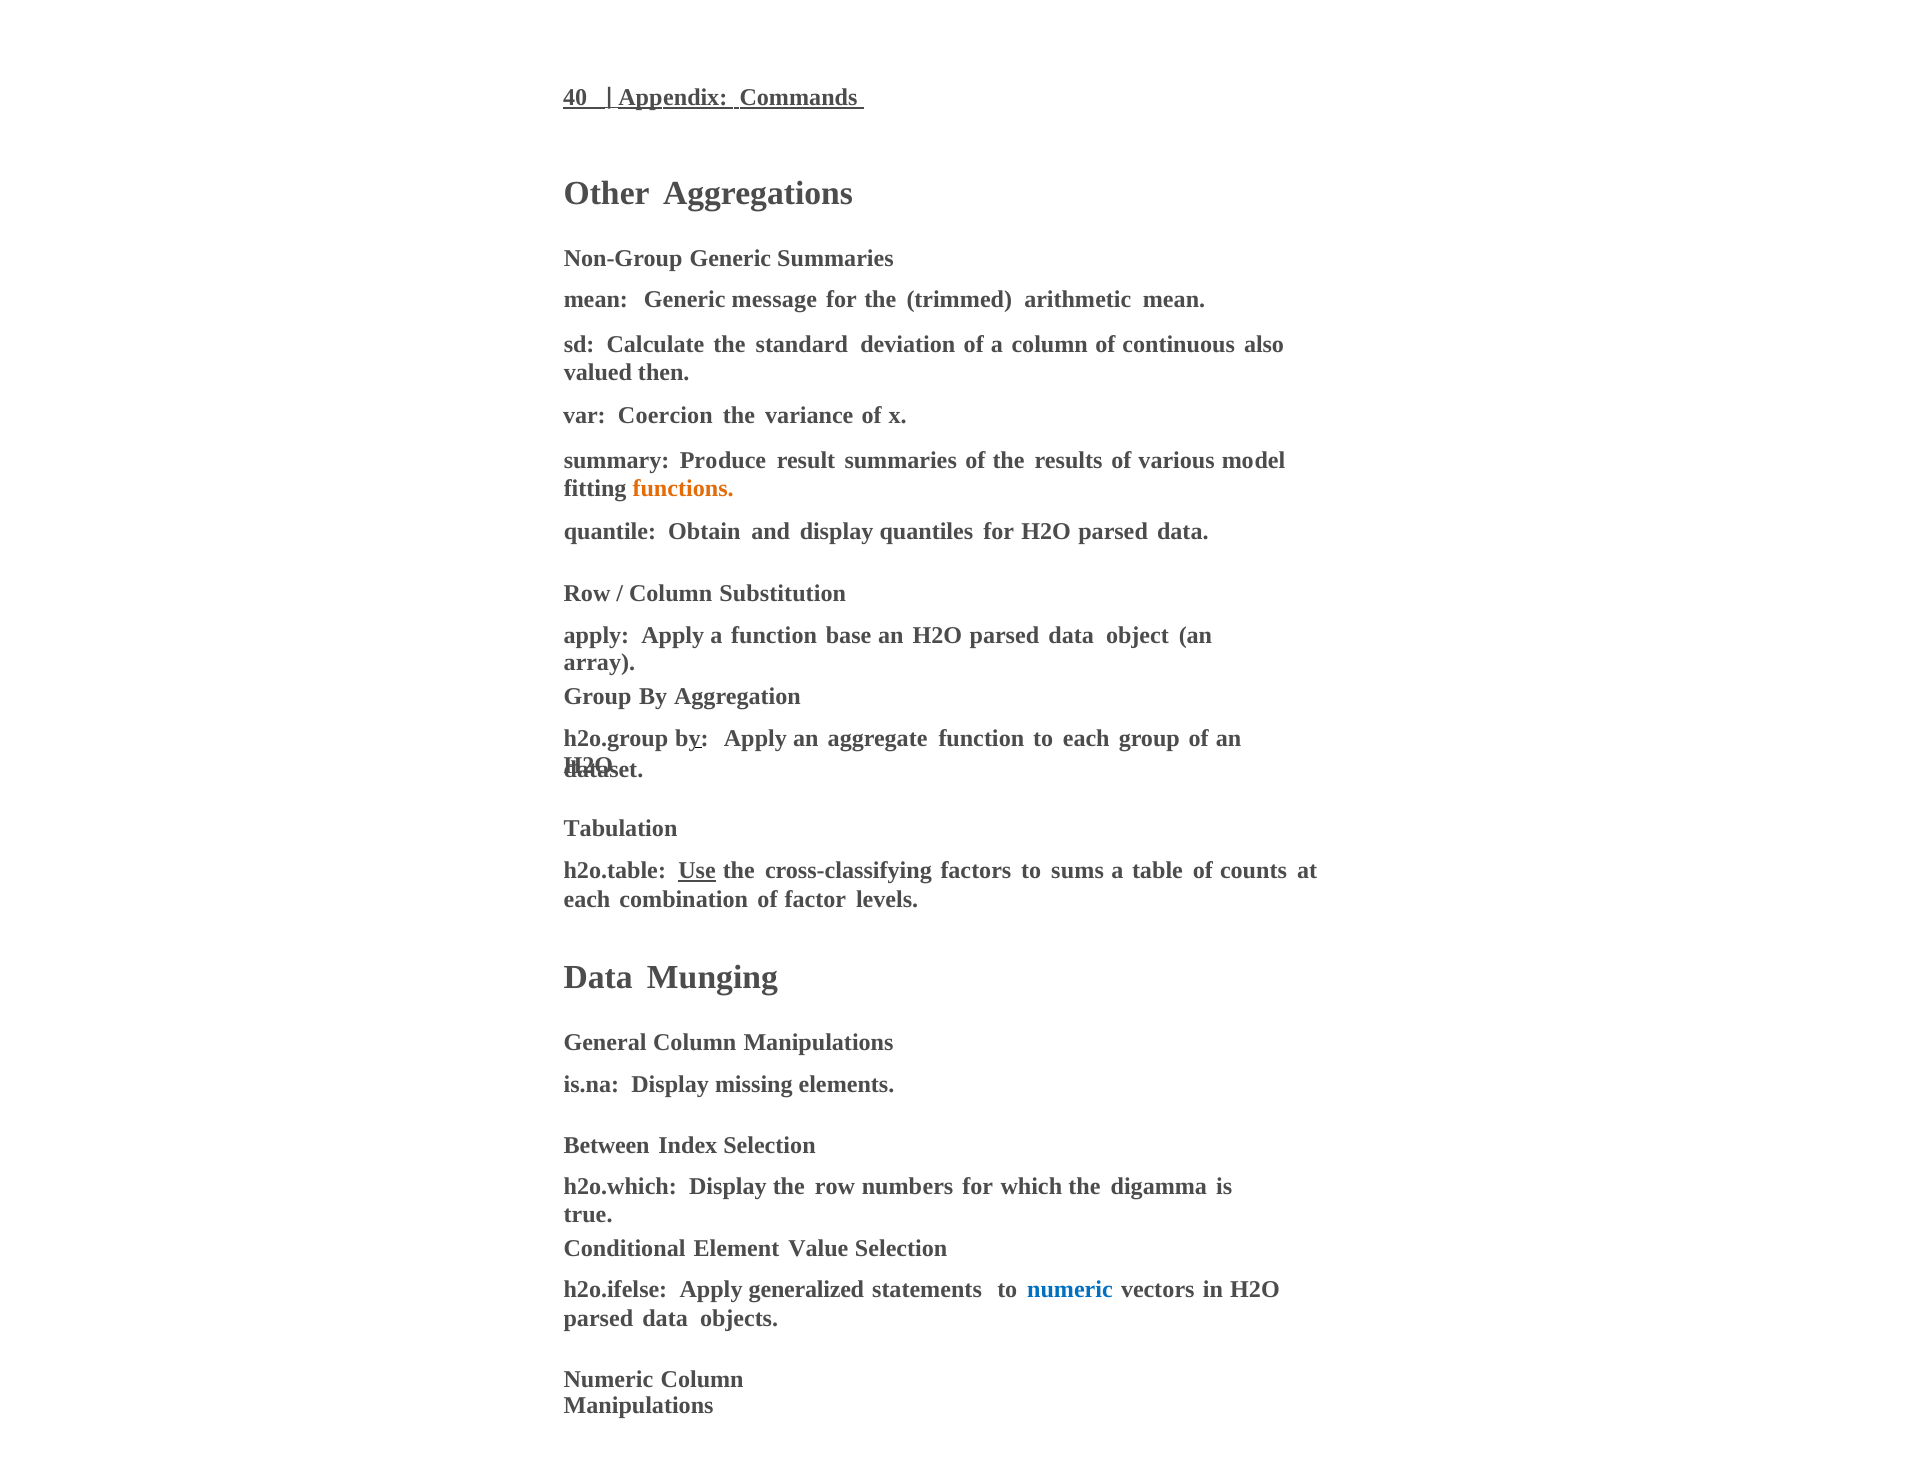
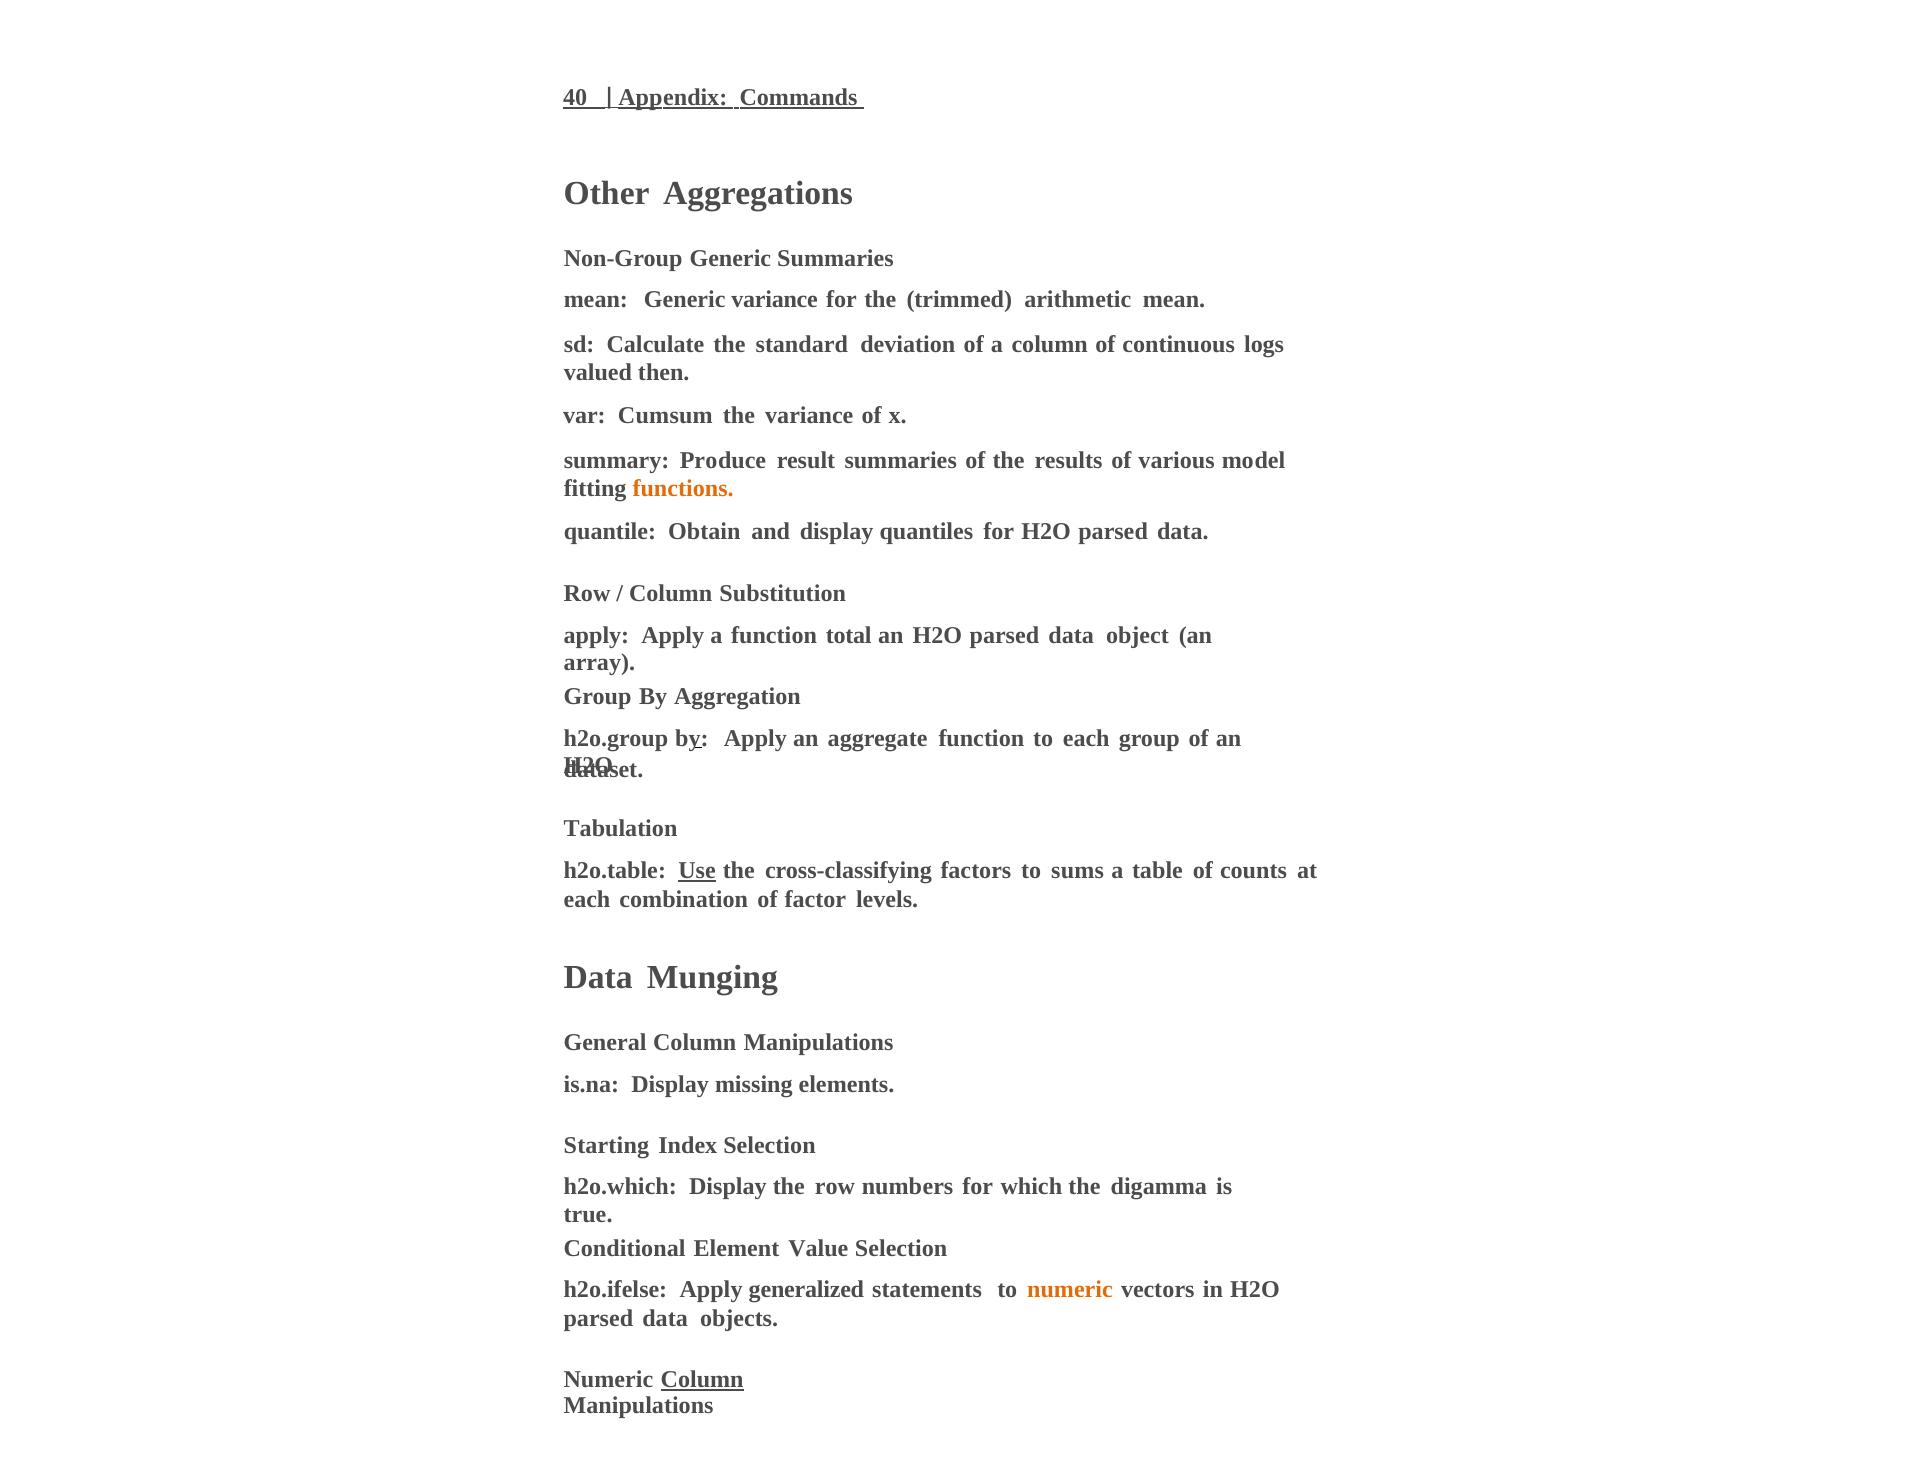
Generic message: message -> variance (775, 300)
also: also -> logs (1264, 344)
Coercion: Coercion -> Cumsum (665, 416)
base: base -> total (849, 636)
Between: Between -> Starting (606, 1146)
numeric colour: blue -> orange (1070, 1290)
Column underline: none -> present (702, 1380)
